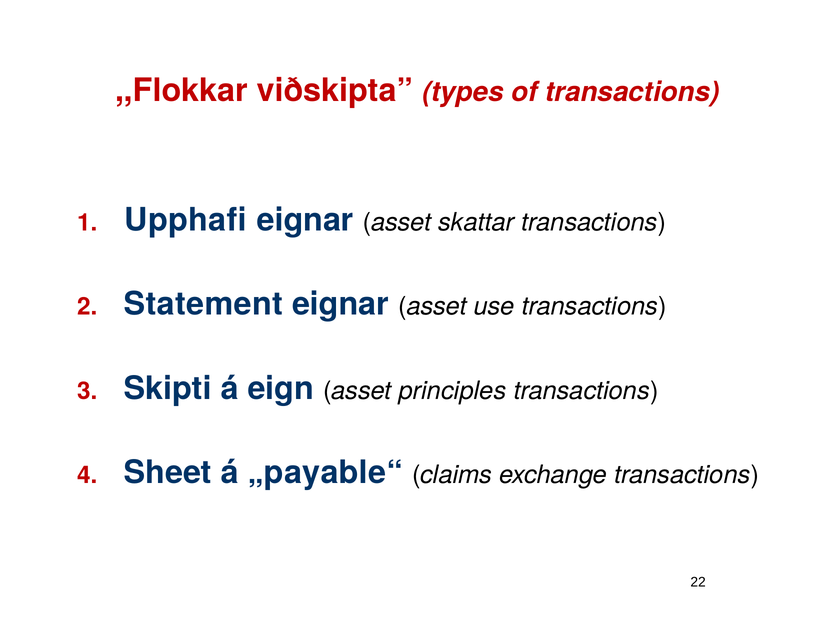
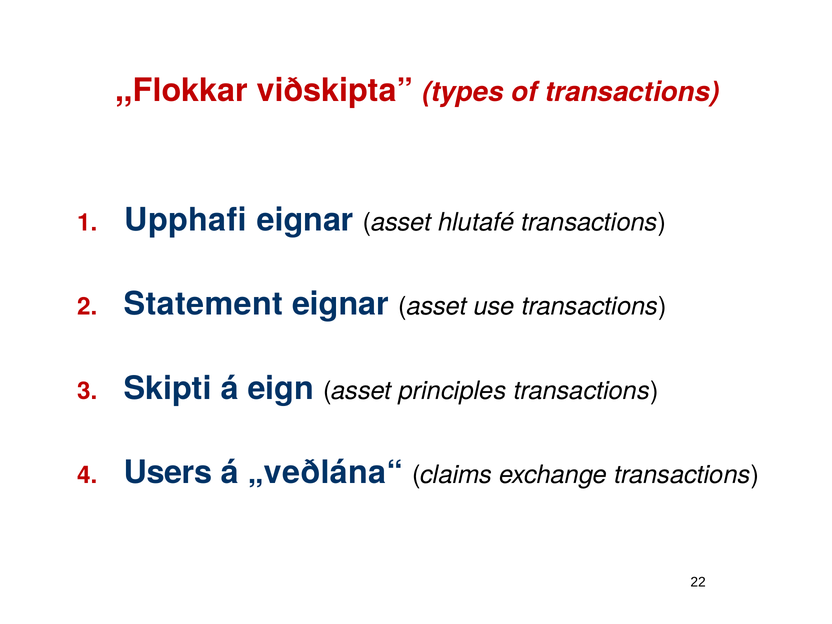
skattar: skattar -> hlutafé (476, 222)
Sheet: Sheet -> Users (168, 473)
„payable“: „payable“ -> „veðlána“ (325, 473)
